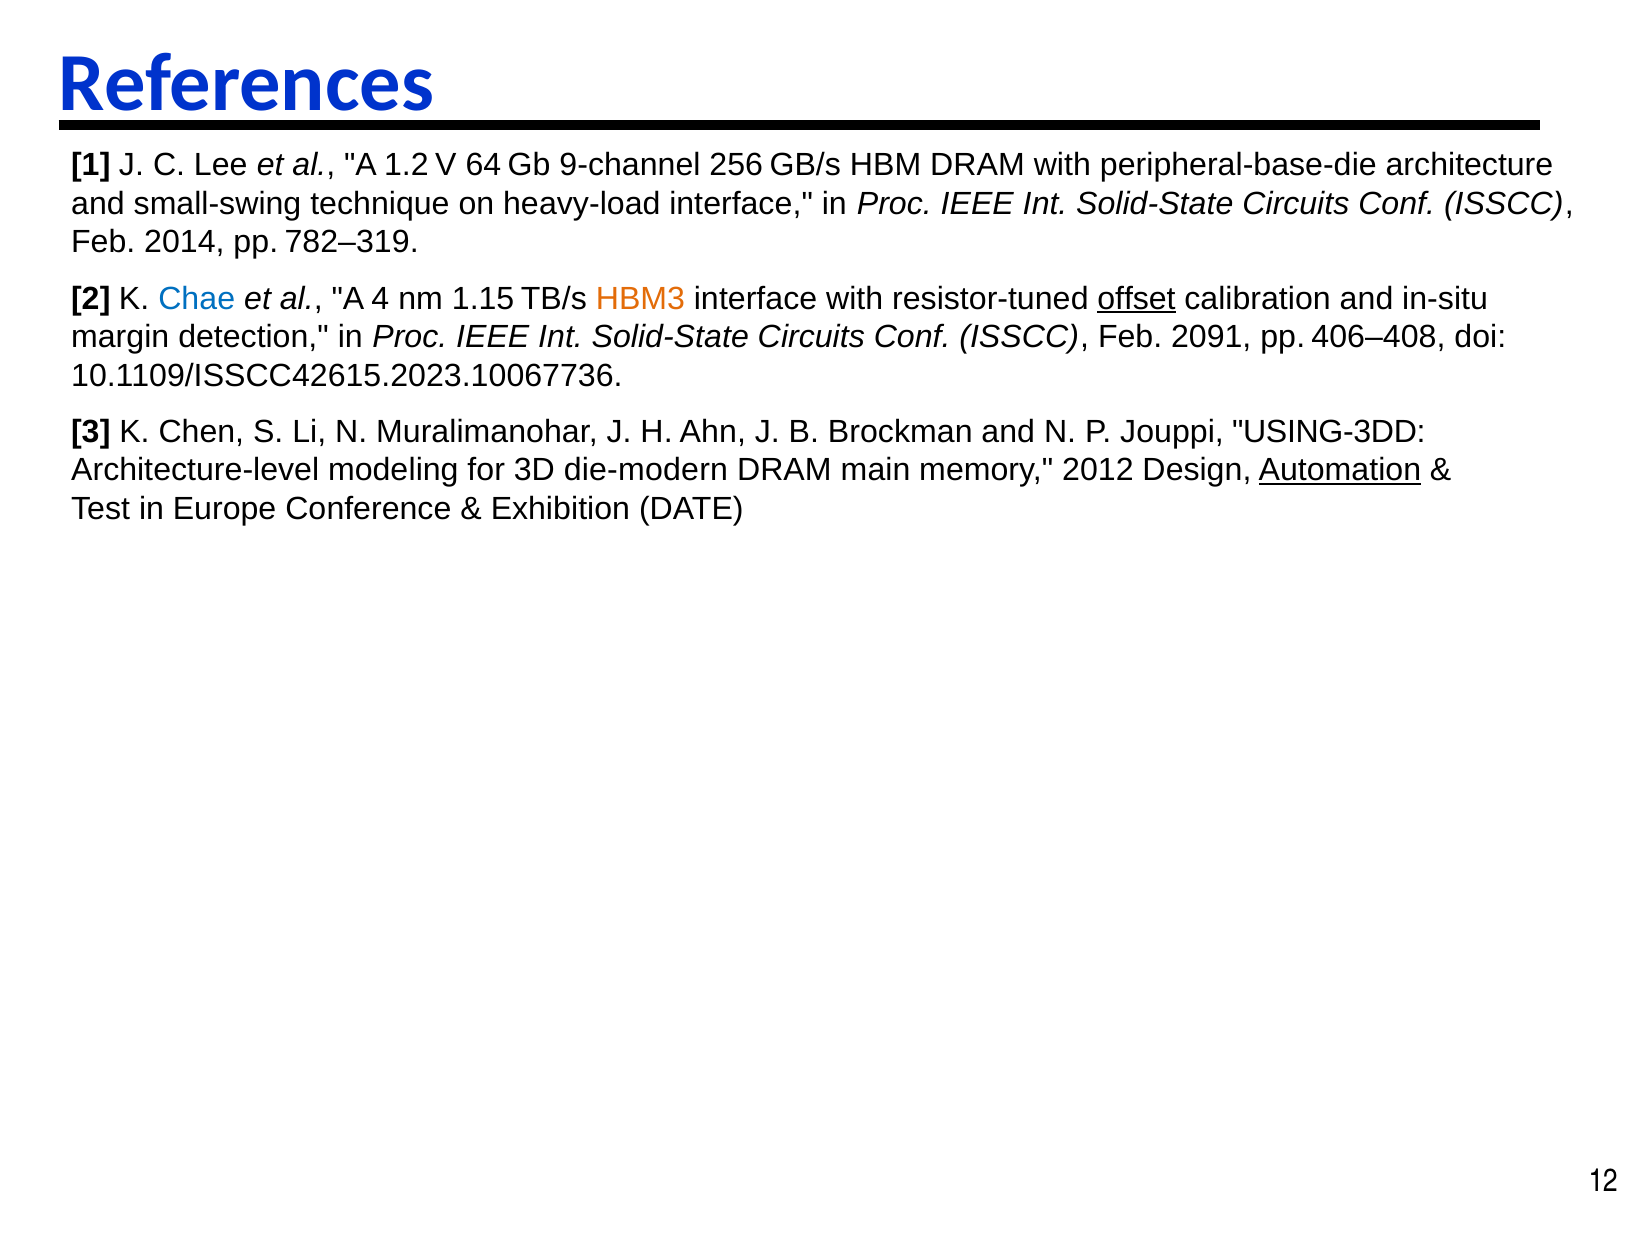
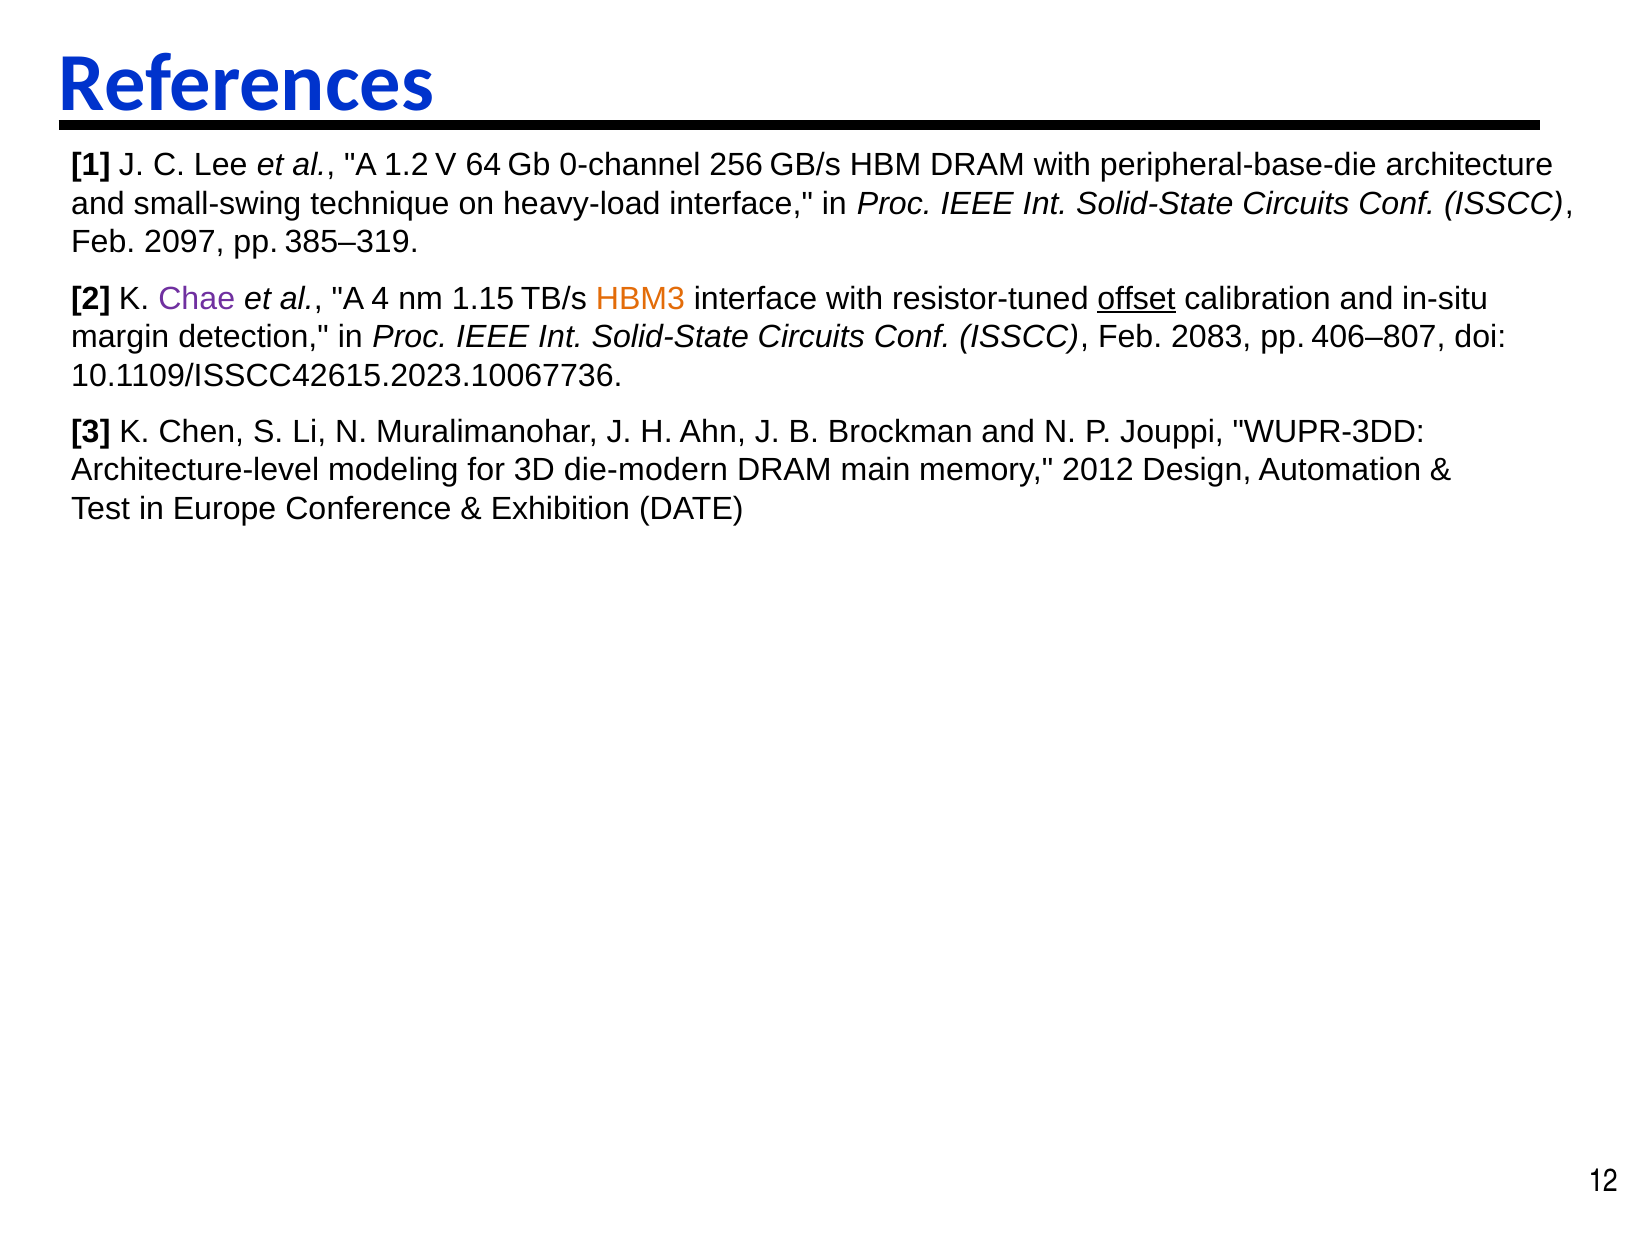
9-channel: 9-channel -> 0-channel (630, 165)
2014: 2014 -> 2097 (184, 242)
782–319: 782–319 -> 385–319 (352, 242)
Chae colour: blue -> purple (197, 299)
2091: 2091 -> 2083 (1211, 337)
406–408: 406–408 -> 406–807 (1378, 337)
USING-3DD: USING-3DD -> WUPR-3DD (1329, 432)
Automation underline: present -> none (1340, 470)
